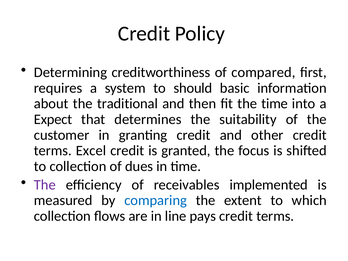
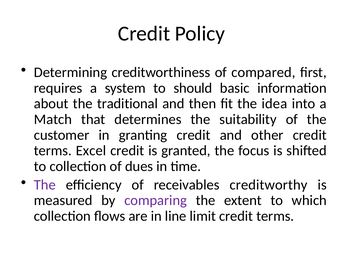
the time: time -> idea (274, 104)
Expect: Expect -> Match (53, 119)
implemented: implemented -> creditworthy (269, 185)
comparing colour: blue -> purple (156, 200)
pays: pays -> limit (203, 216)
